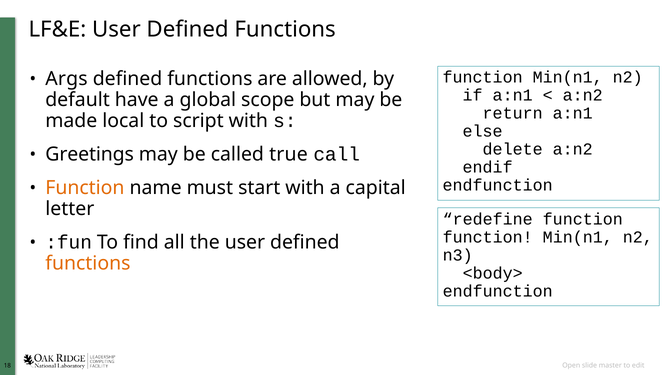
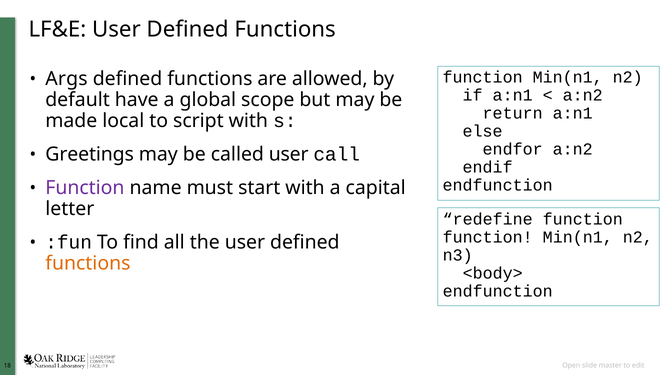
delete: delete -> endfor (513, 150)
called true: true -> user (289, 155)
Function colour: orange -> purple (85, 188)
